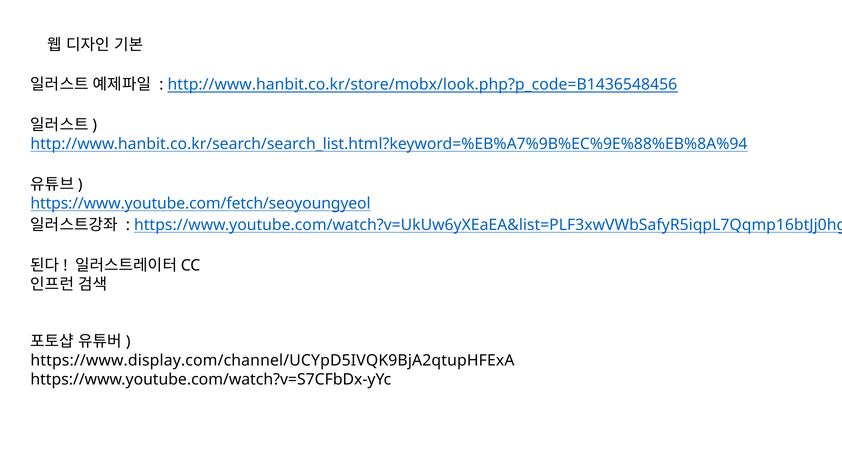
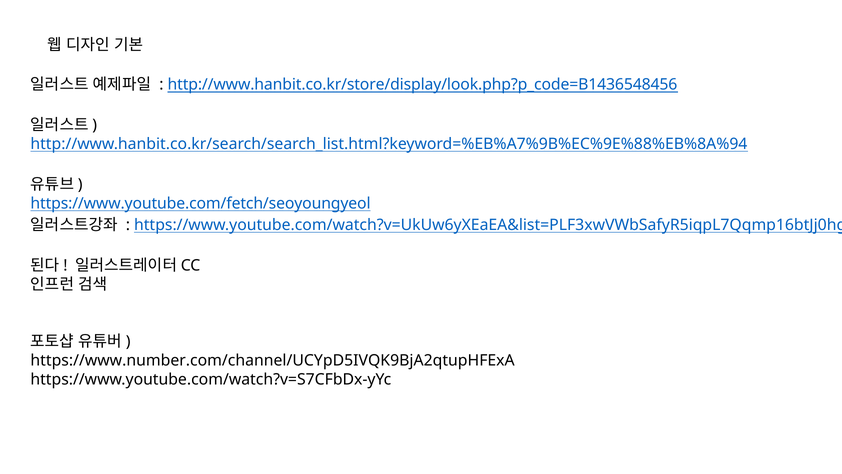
http://www.hanbit.co.kr/store/mobx/look.php?p_code=B1436548456: http://www.hanbit.co.kr/store/mobx/look.php?p_code=B1436548456 -> http://www.hanbit.co.kr/store/display/look.php?p_code=B1436548456 (422, 85)
https://www.display.com/channel/UCYpD5IVQK9BjA2qtupHFExA: https://www.display.com/channel/UCYpD5IVQK9BjA2qtupHFExA -> https://www.number.com/channel/UCYpD5IVQK9BjA2qtupHFExA (273, 360)
